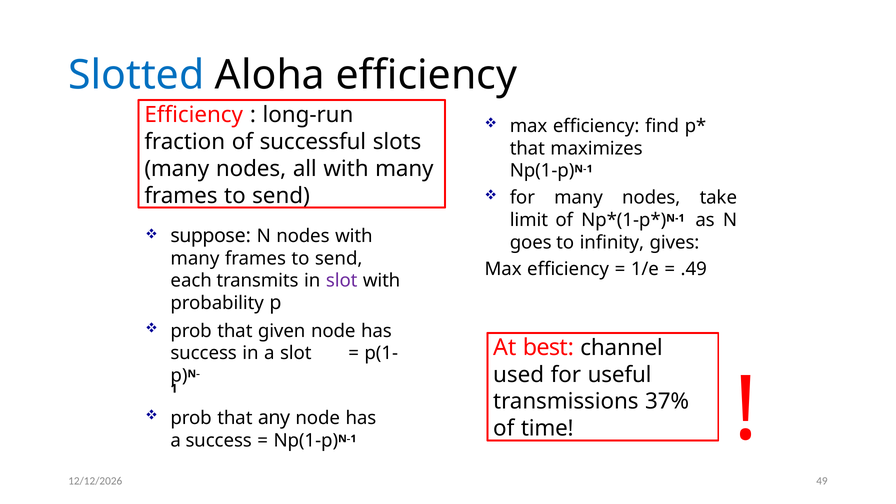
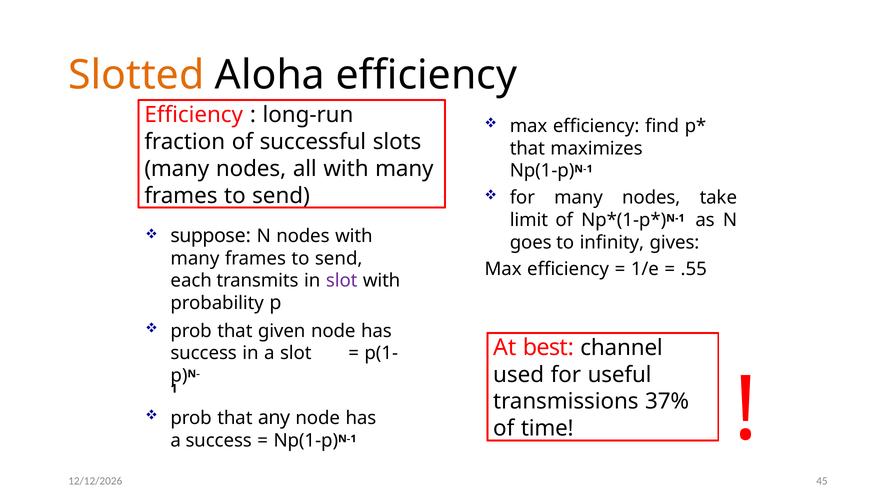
Slotted colour: blue -> orange (136, 75)
.49: .49 -> .55 (694, 269)
49: 49 -> 45 (822, 481)
